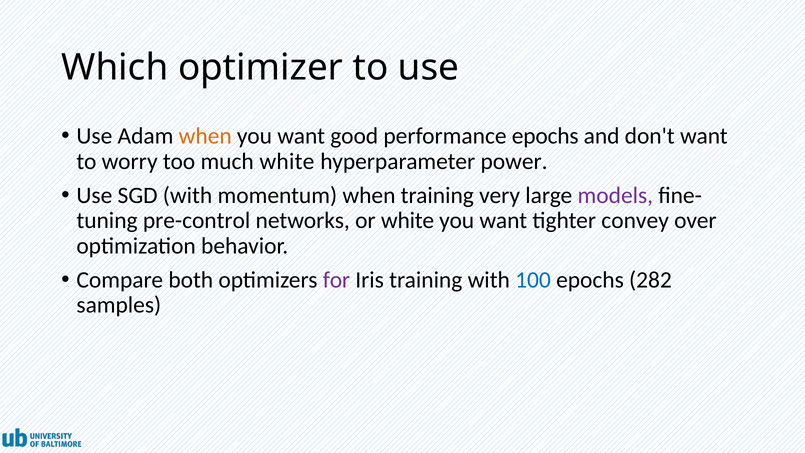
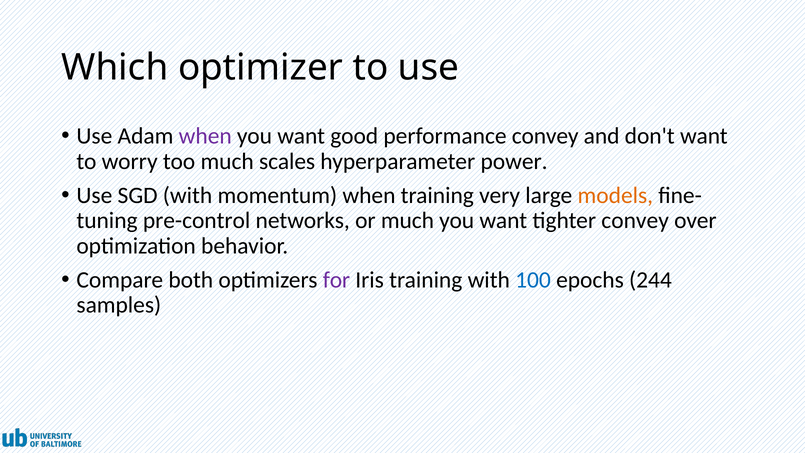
when colour: orange -> purple (205, 136)
performance epochs: epochs -> convey (545, 136)
much white: white -> scales (287, 161)
models colour: purple -> orange (615, 195)
or white: white -> much (407, 221)
282: 282 -> 244 (650, 280)
